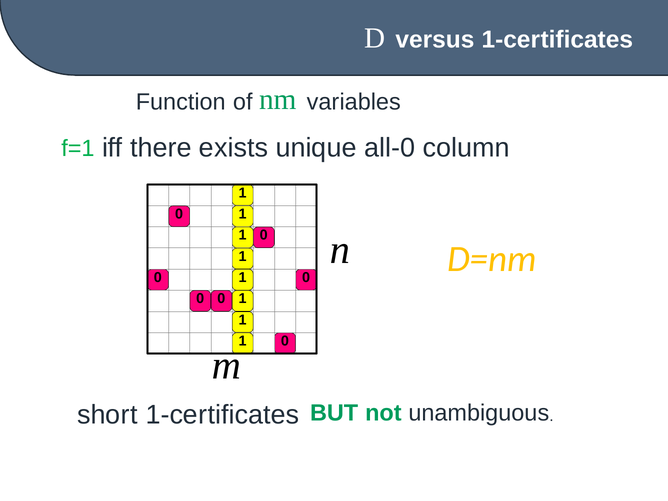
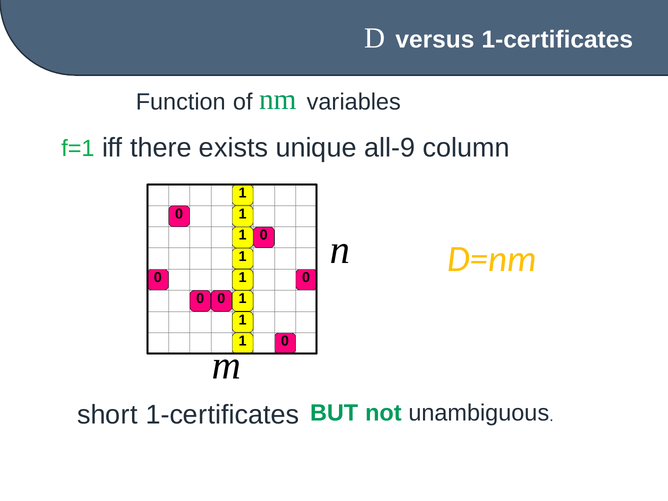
all-0: all-0 -> all-9 (390, 148)
